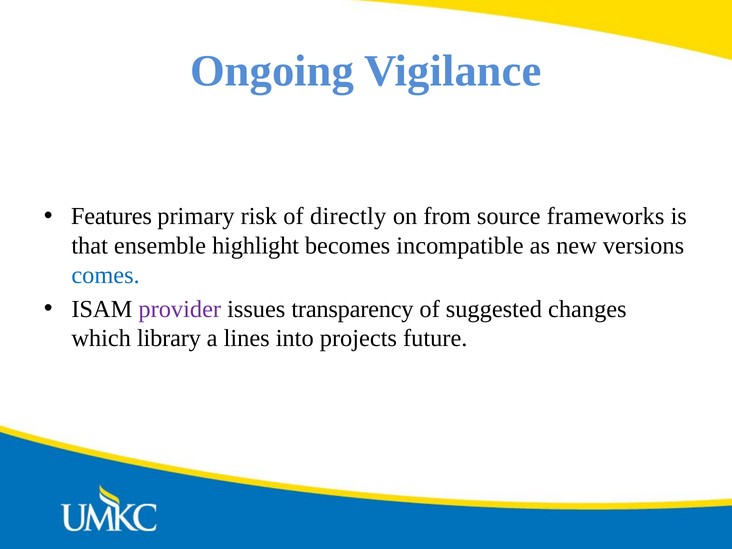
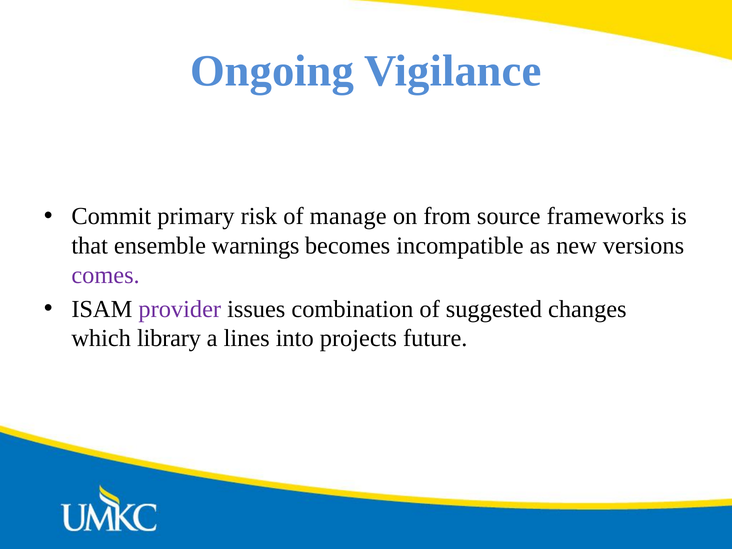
Features: Features -> Commit (111, 216)
directly: directly -> manage (348, 216)
highlight: highlight -> warnings (256, 246)
comes colour: blue -> purple (106, 275)
transparency: transparency -> combination (352, 309)
